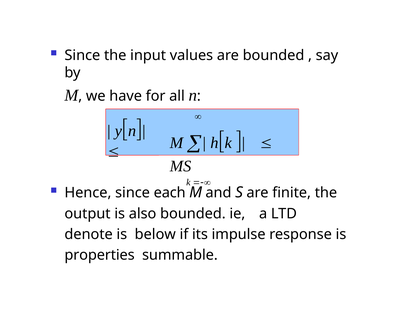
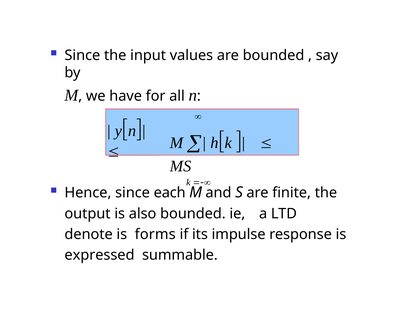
below: below -> forms (155, 234)
properties: properties -> expressed (100, 255)
